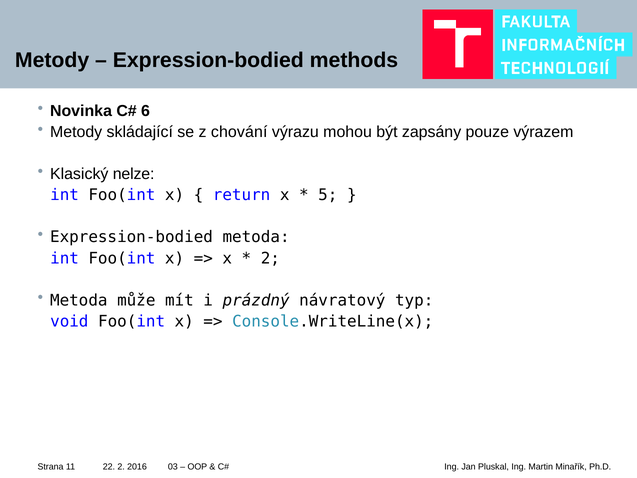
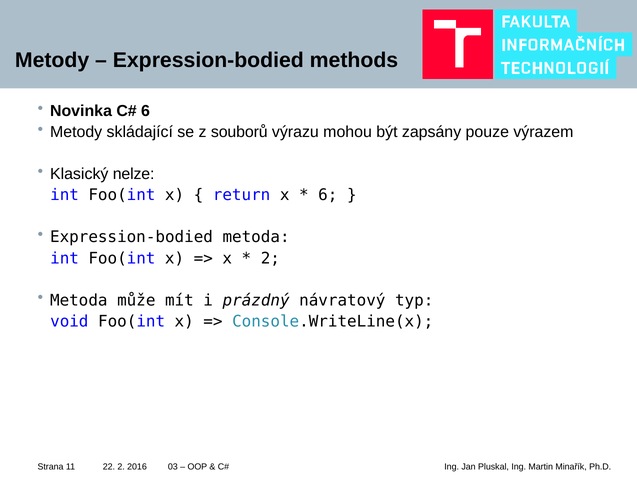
chování: chování -> souborů (239, 132)
5: 5 -> 6 (328, 195)
